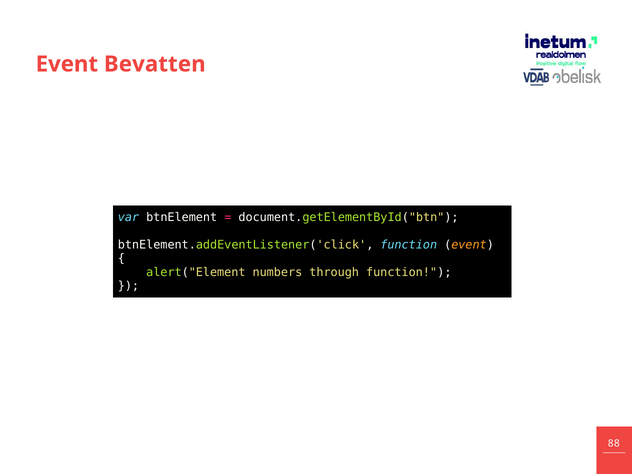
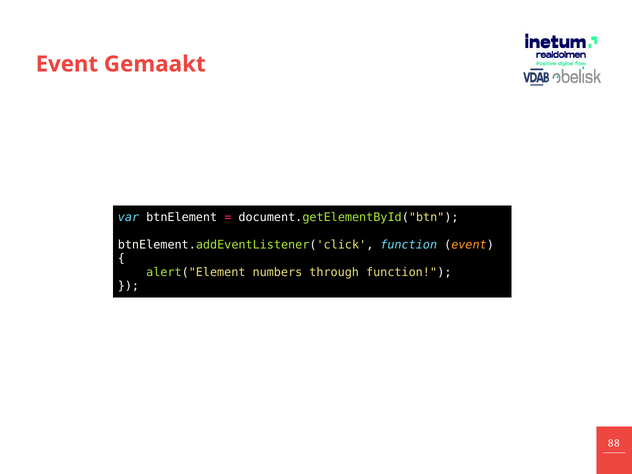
Bevatten: Bevatten -> Gemaakt (155, 64)
